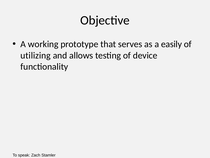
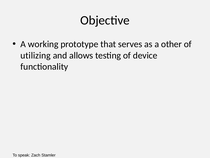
easily: easily -> other (171, 44)
